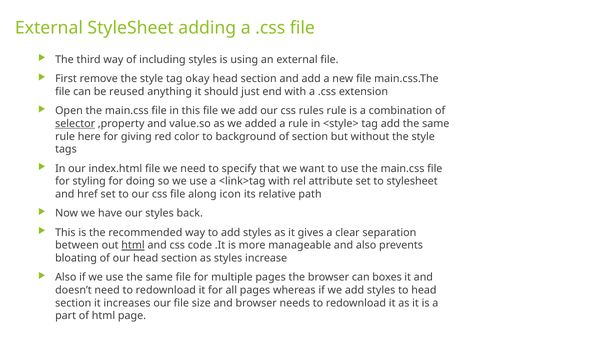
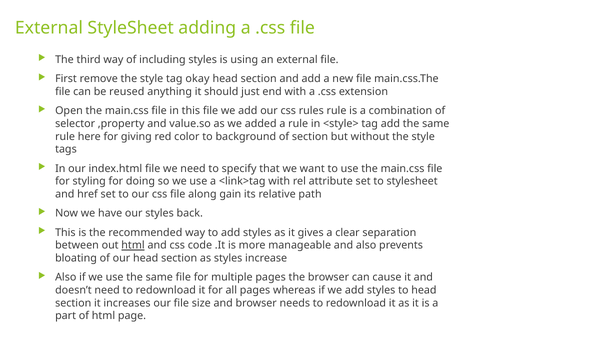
selector underline: present -> none (75, 124)
icon: icon -> gain (230, 194)
boxes: boxes -> cause (387, 278)
